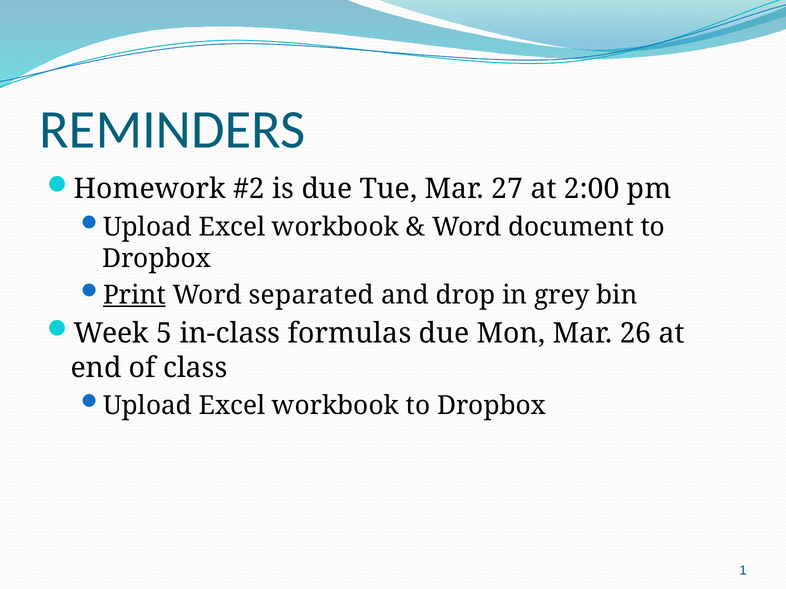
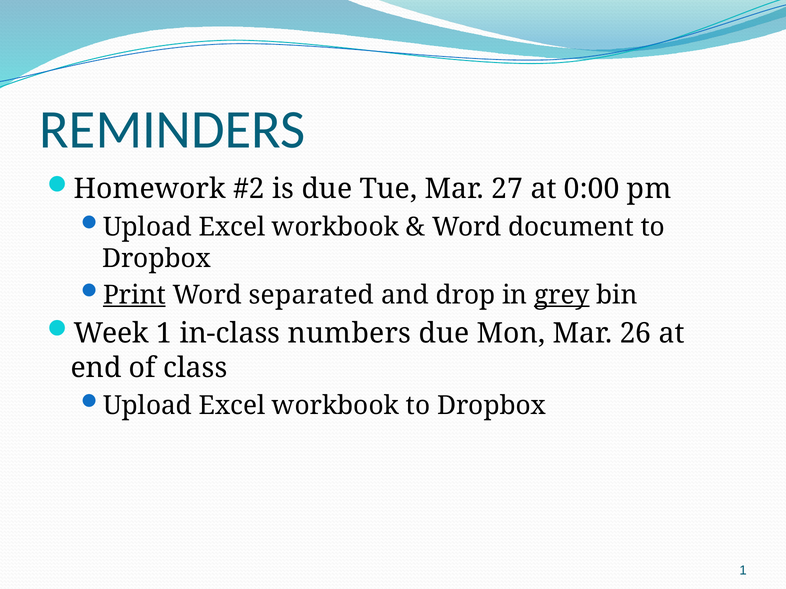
2:00: 2:00 -> 0:00 (592, 189)
grey underline: none -> present (562, 295)
Week 5: 5 -> 1 (164, 334)
formulas: formulas -> numbers (349, 334)
